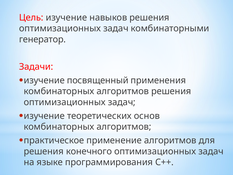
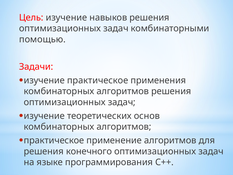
генератор: генератор -> помощью (42, 39)
изучение посвященный: посвященный -> практическое (98, 80)
